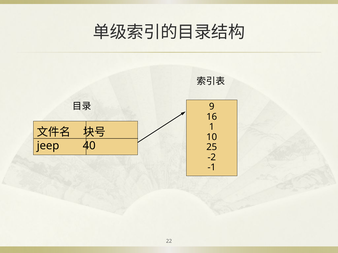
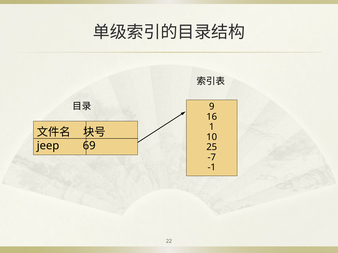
40: 40 -> 69 (89, 146)
-2: -2 -> -7 (212, 158)
